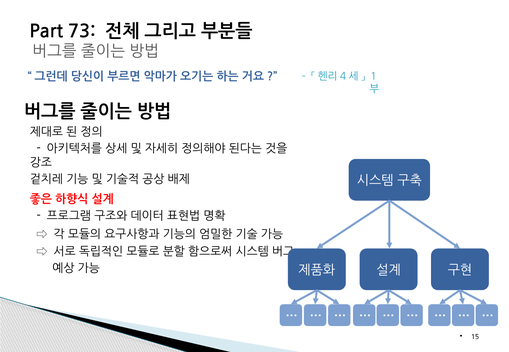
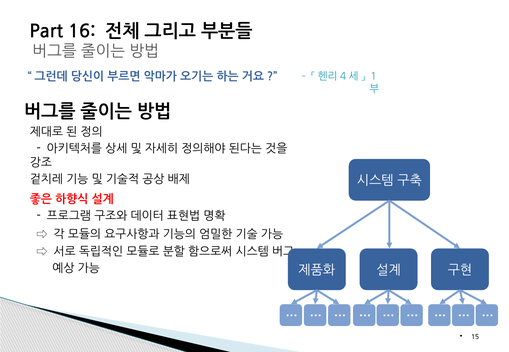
73: 73 -> 16 (82, 31)
